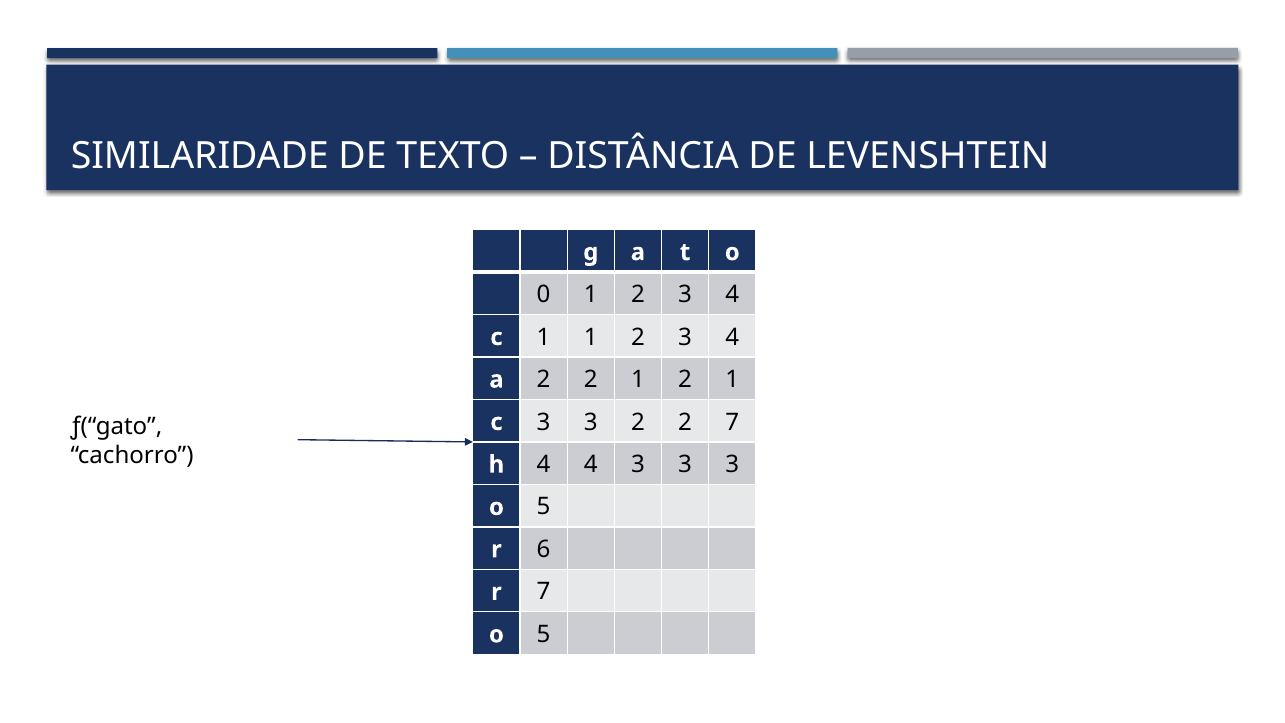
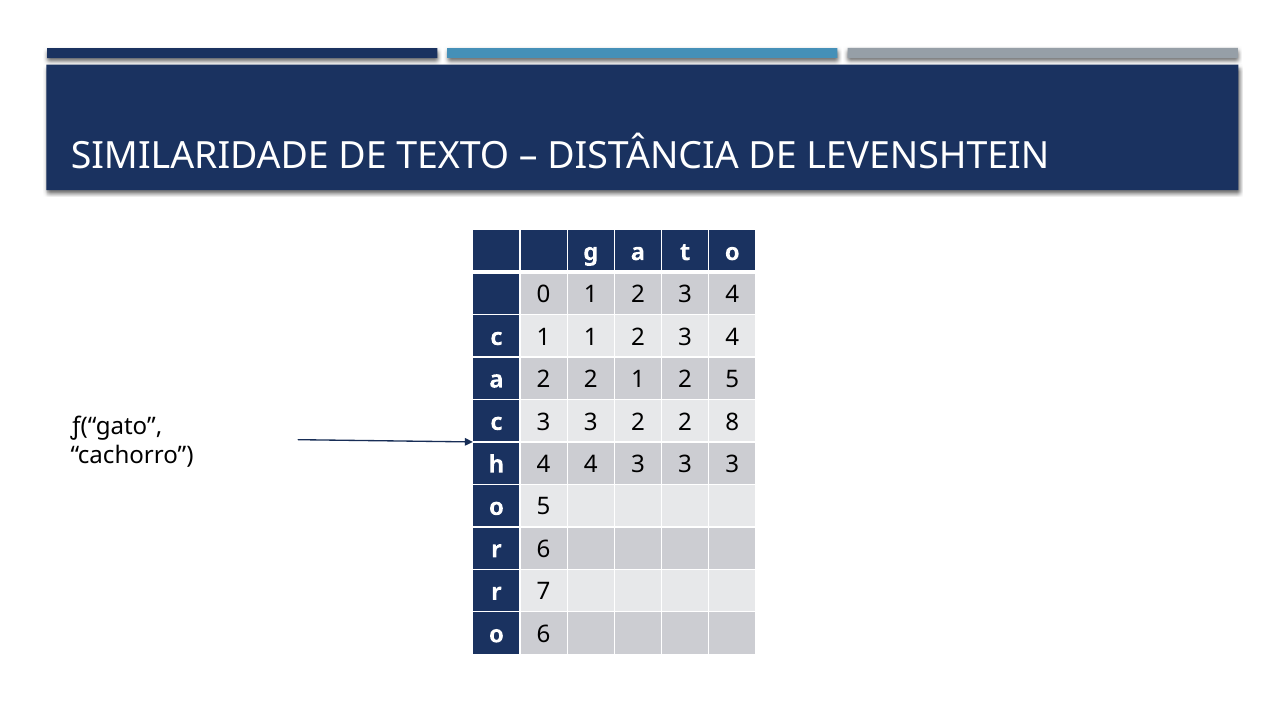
1 2 1: 1 -> 5 (732, 380)
2 7: 7 -> 8 (732, 422)
5: 5 -> 6 (544, 634)
